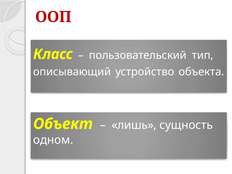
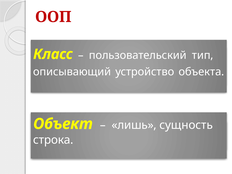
одном: одном -> строка (53, 140)
